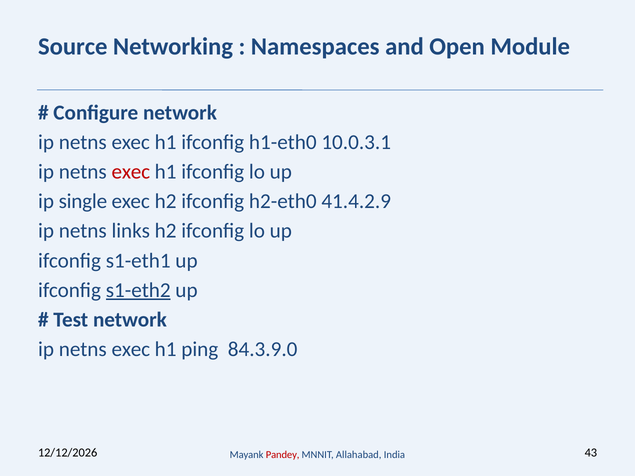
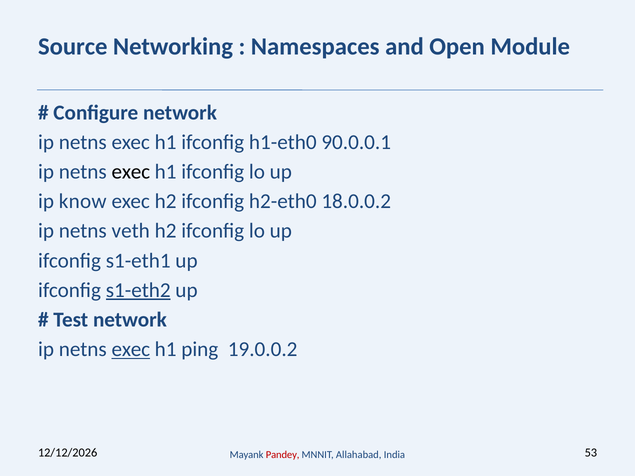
10.0.3.1: 10.0.3.1 -> 90.0.0.1 (356, 142)
exec colour: red -> black (131, 172)
single: single -> know (83, 201)
41.4.2.9: 41.4.2.9 -> 18.0.0.2 (356, 201)
links: links -> veth (131, 231)
exec underline: none -> present (131, 350)
84.3.9.0: 84.3.9.0 -> 19.0.0.2 (263, 350)
43: 43 -> 53 (591, 453)
